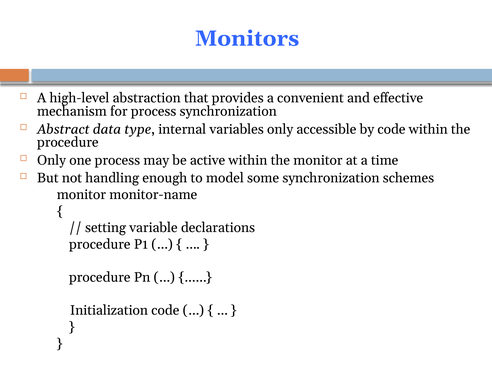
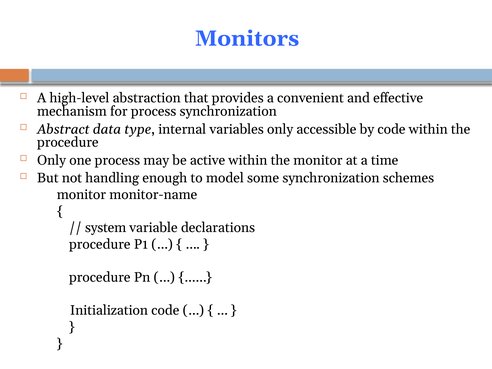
setting: setting -> system (106, 228)
